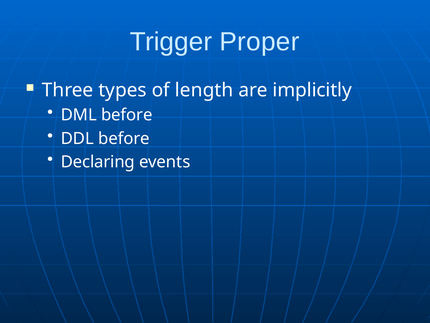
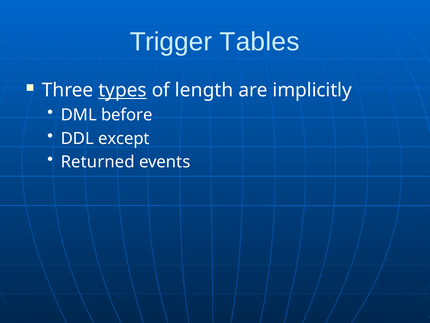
Proper: Proper -> Tables (260, 42)
types underline: none -> present (123, 90)
DDL before: before -> except (124, 138)
Declaring: Declaring -> Returned (98, 162)
